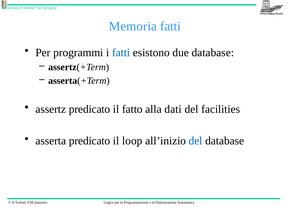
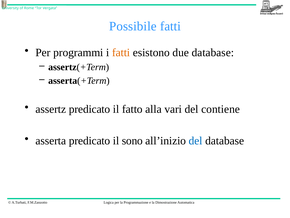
Memoria: Memoria -> Possibile (133, 26)
fatti colour: blue -> orange (121, 53)
dati: dati -> vari (173, 109)
facilities: facilities -> contiene (221, 109)
loop: loop -> sono (132, 141)
